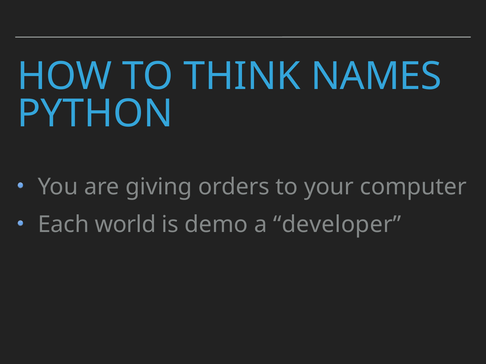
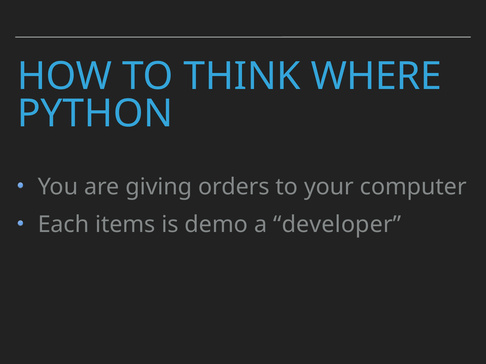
NAMES: NAMES -> WHERE (376, 76)
world: world -> items (125, 225)
